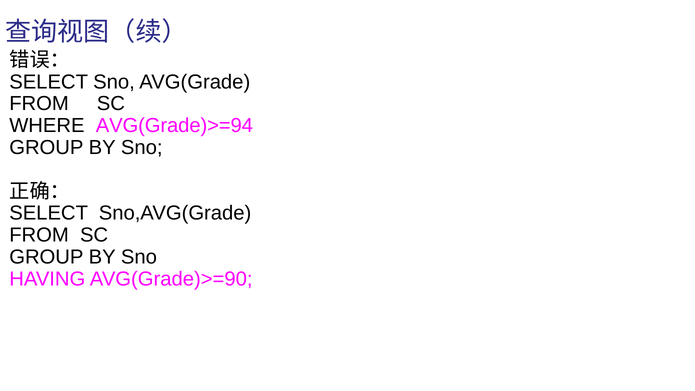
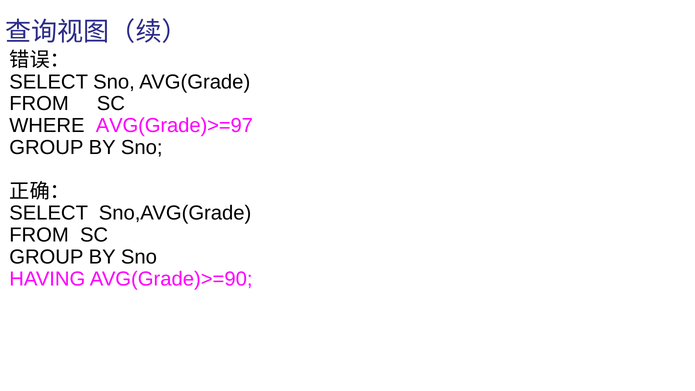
AVG(Grade)>=94: AVG(Grade)>=94 -> AVG(Grade)>=97 (174, 126)
